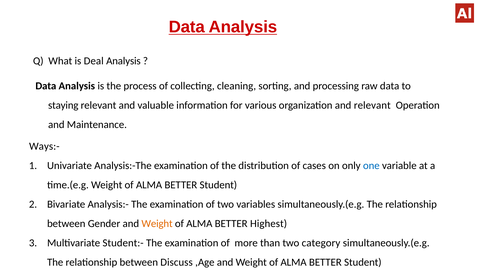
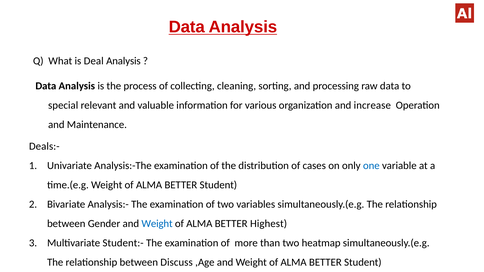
staying: staying -> special (63, 105)
and relevant: relevant -> increase (372, 105)
Ways:-: Ways:- -> Deals:- (44, 147)
Weight colour: orange -> blue (157, 224)
category: category -> heatmap (321, 243)
